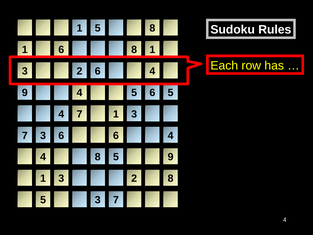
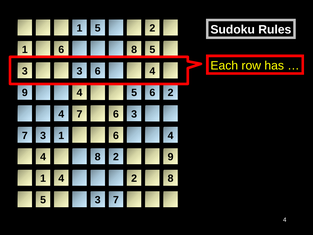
5 8: 8 -> 2 (152, 28)
6 8 1: 1 -> 5 (152, 50)
2: 2 -> 3 (79, 71)
6 5: 5 -> 2 (171, 93)
7 1: 1 -> 6 (116, 114)
3 6: 6 -> 1 (61, 135)
4 8 5: 5 -> 2 (116, 157)
3: 3 -> 4 (61, 178)
